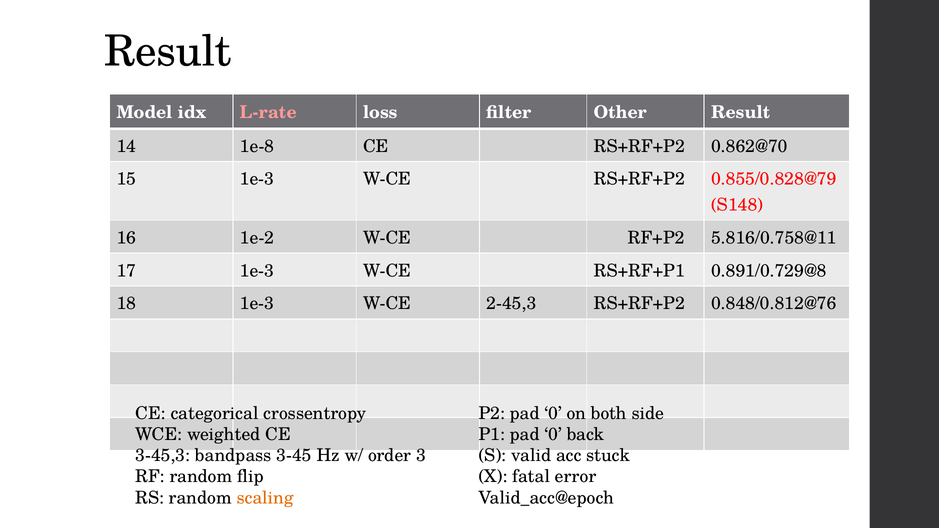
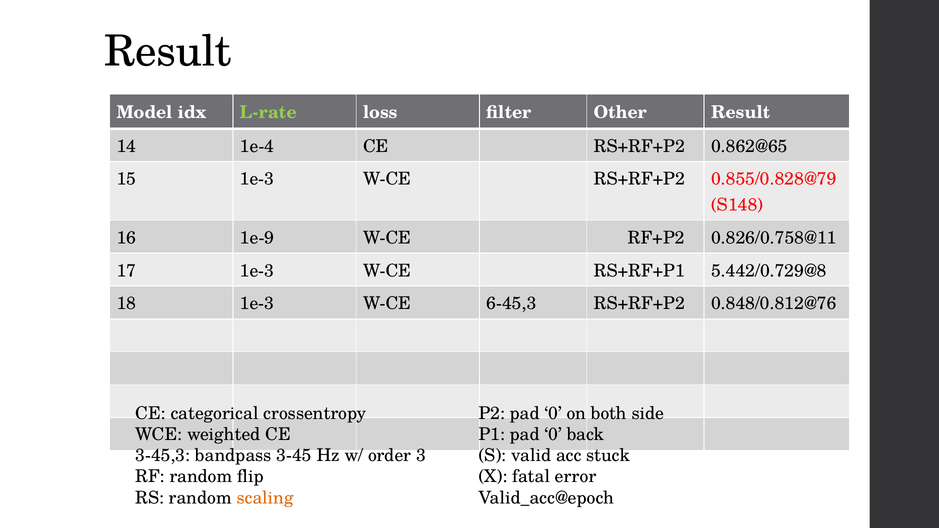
L-rate colour: pink -> light green (268, 113)
1e-8: 1e-8 -> 1e-4 (257, 146)
0.862@70: 0.862@70 -> 0.862@65 (749, 146)
1e-2: 1e-2 -> 1e-9 (257, 238)
5.816/0.758@11: 5.816/0.758@11 -> 0.826/0.758@11 (774, 238)
0.891/0.729@8: 0.891/0.729@8 -> 5.442/0.729@8 (769, 271)
2-45,3: 2-45,3 -> 6-45,3 (511, 304)
